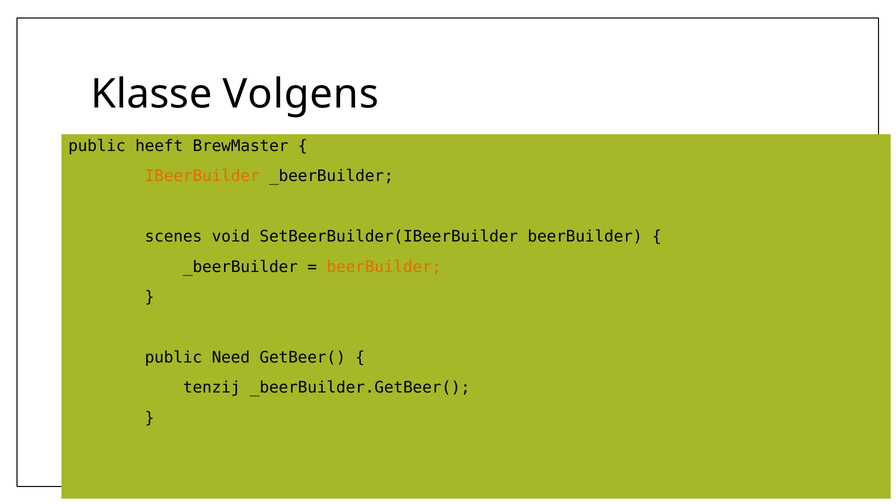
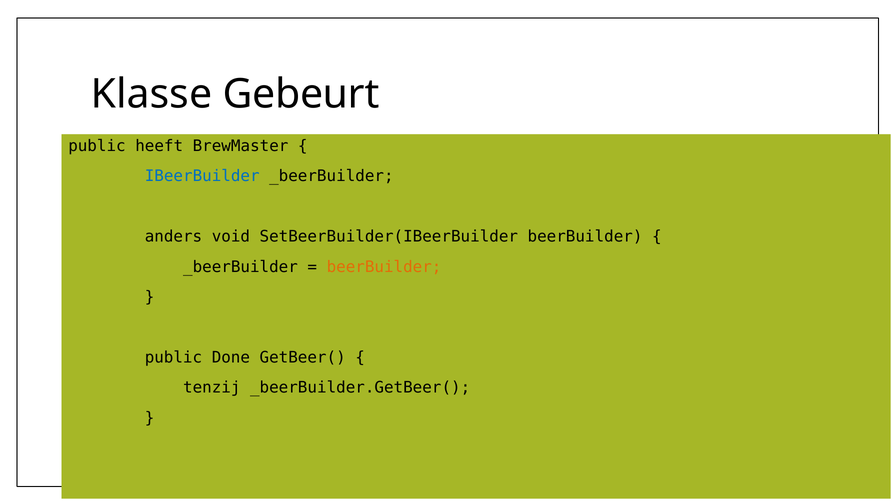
Volgens: Volgens -> Gebeurt (301, 94)
IBeerBuilder colour: orange -> blue (202, 176)
scenes: scenes -> anders (173, 237)
Need: Need -> Done (231, 357)
